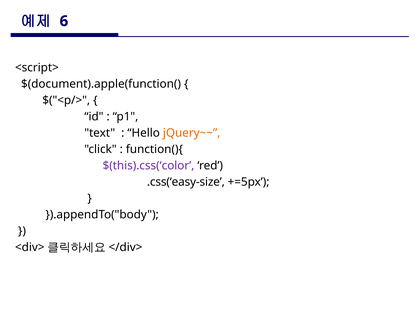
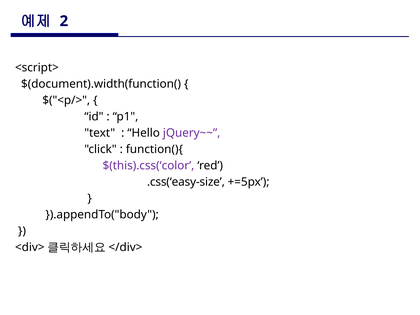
6: 6 -> 2 (64, 21)
$(document).apple(function(: $(document).apple(function( -> $(document).width(function( (101, 84)
jQuery~~ colour: orange -> purple (192, 133)
